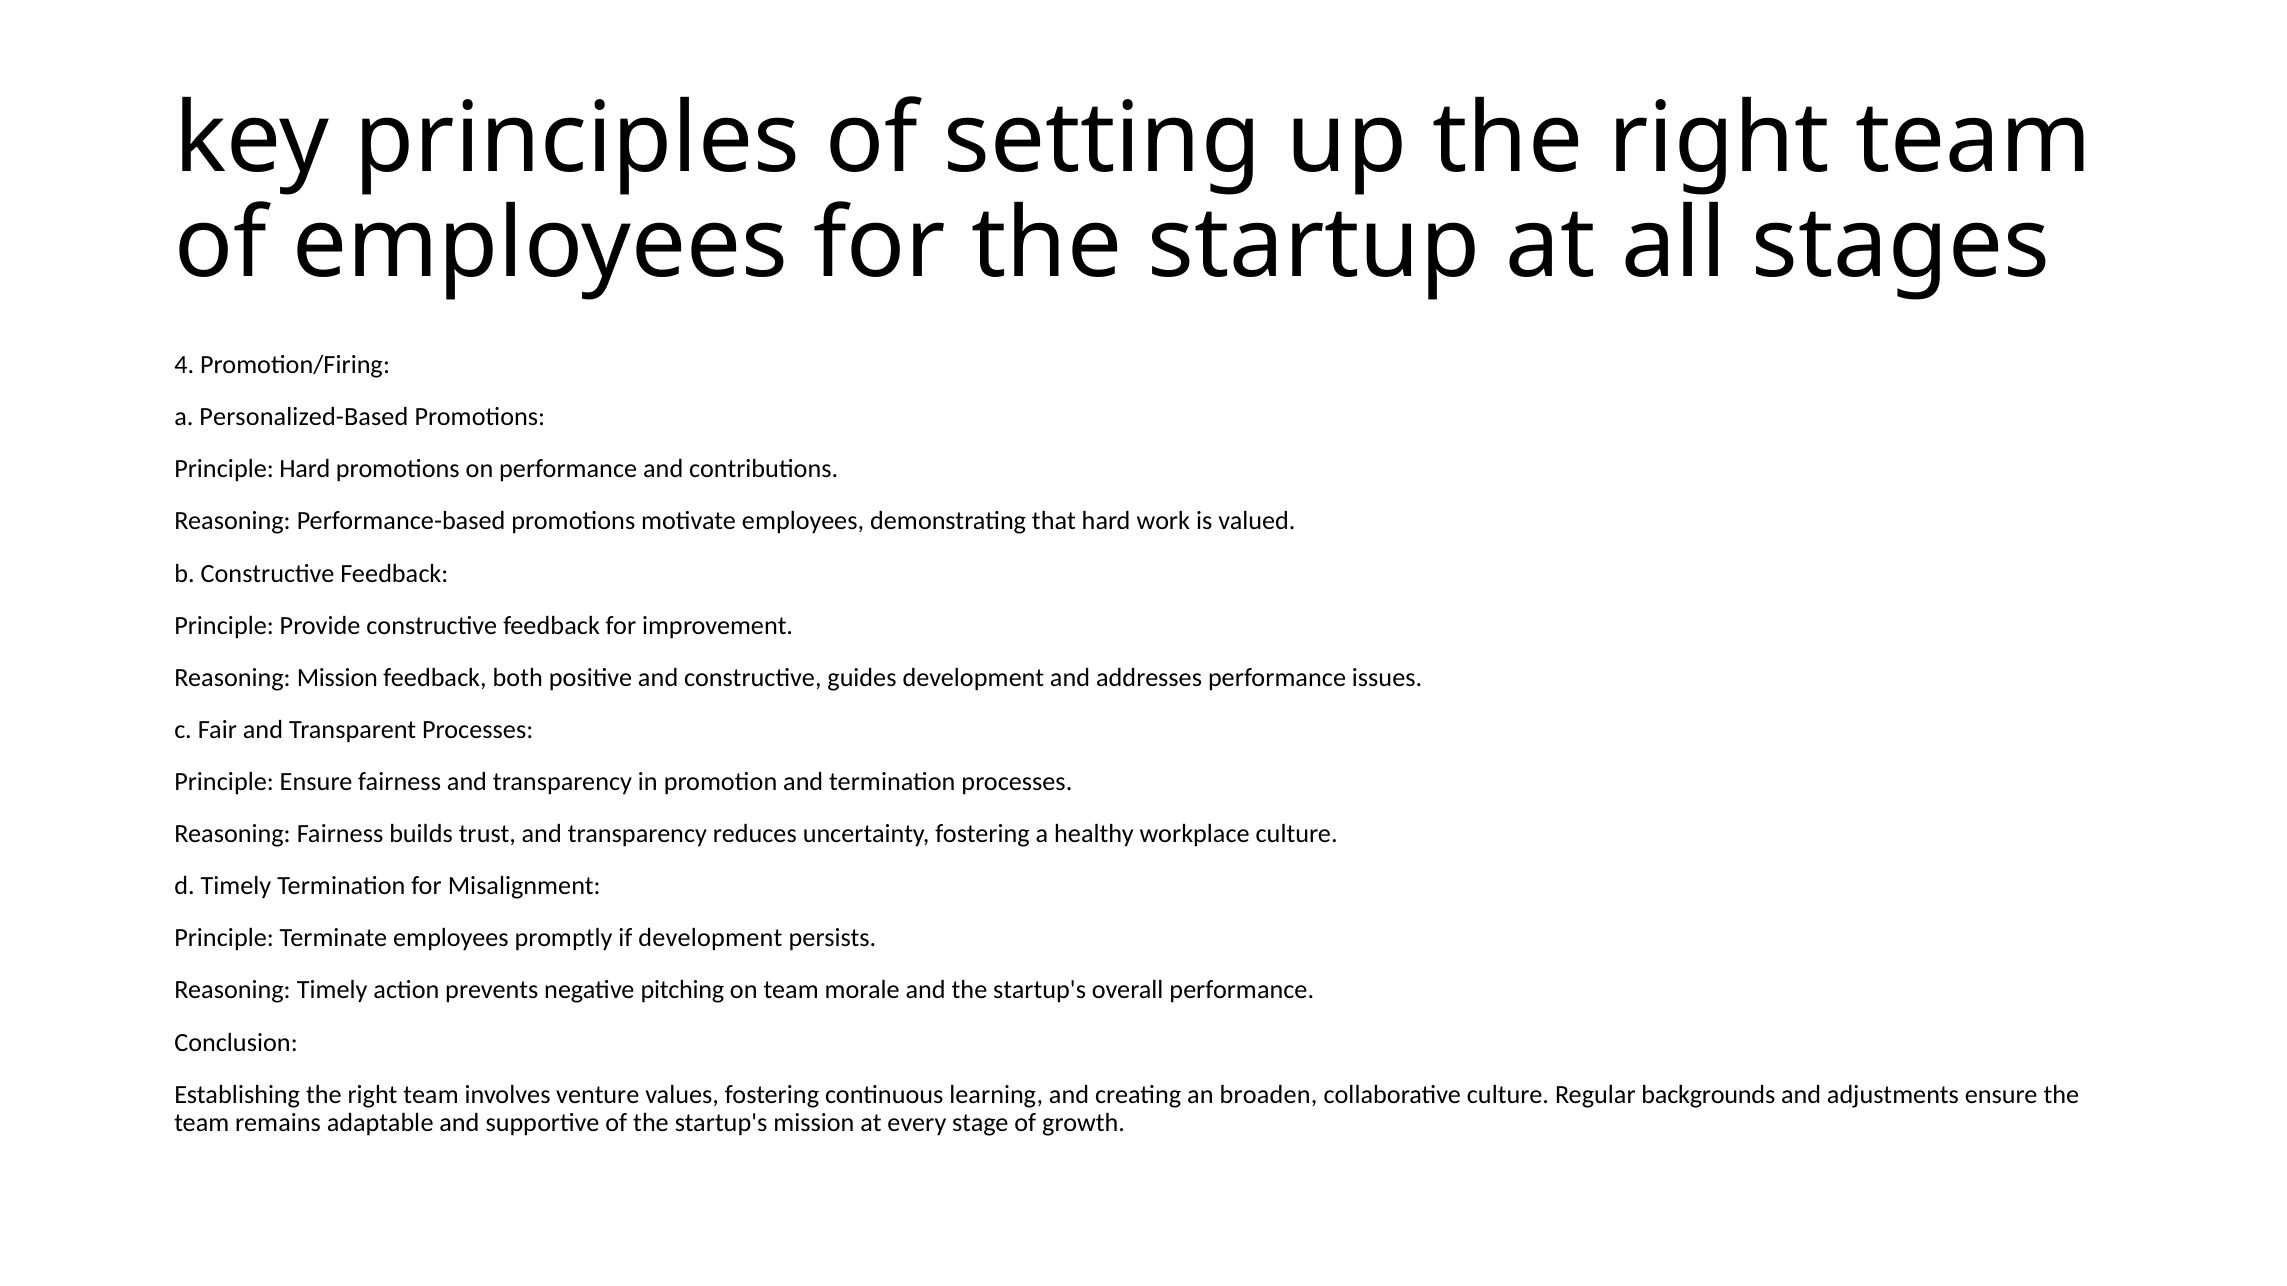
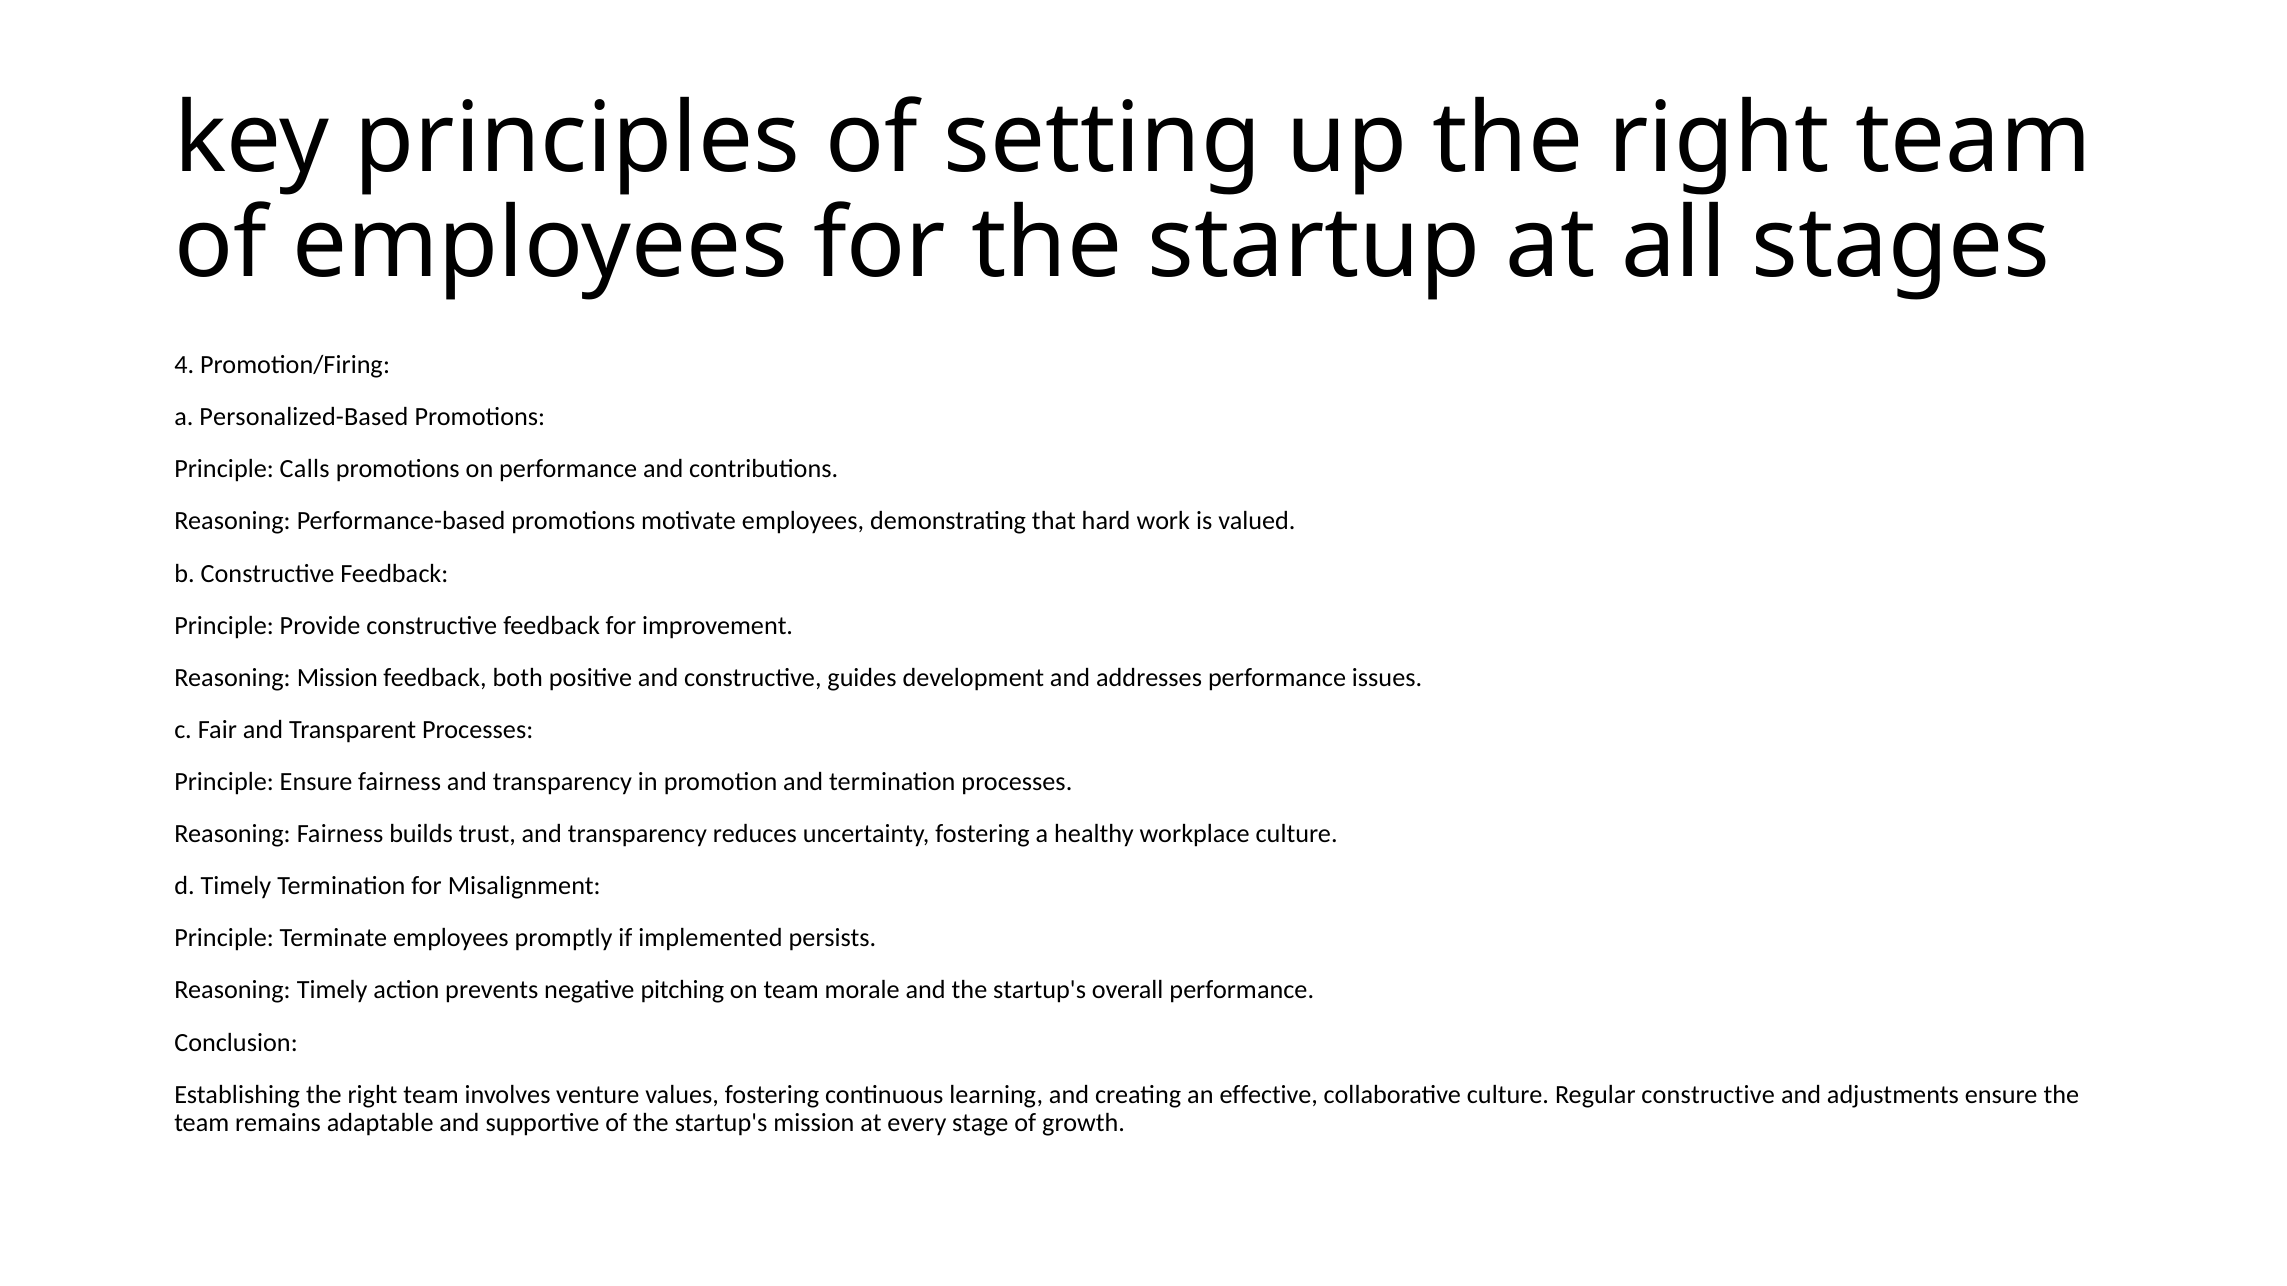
Principle Hard: Hard -> Calls (305, 469)
if development: development -> implemented (710, 939)
broaden: broaden -> effective (1269, 1095)
Regular backgrounds: backgrounds -> constructive (1708, 1095)
